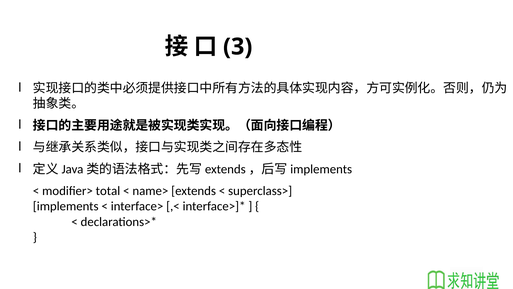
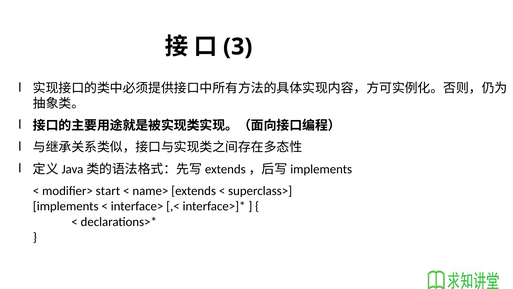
total: total -> start (108, 191)
